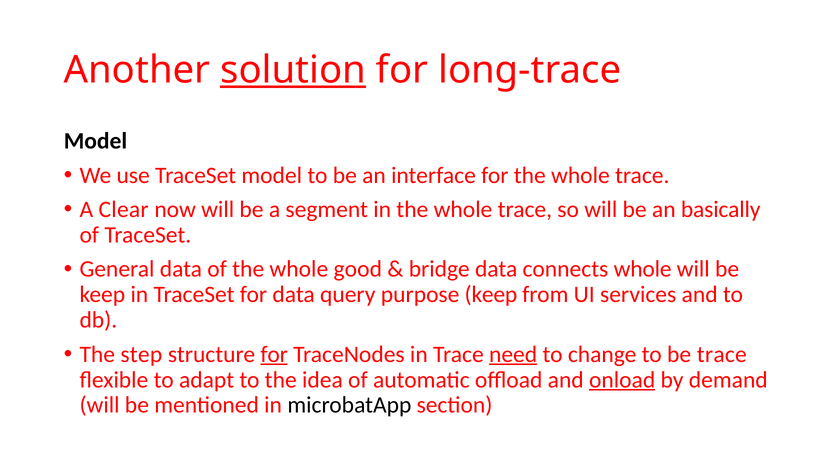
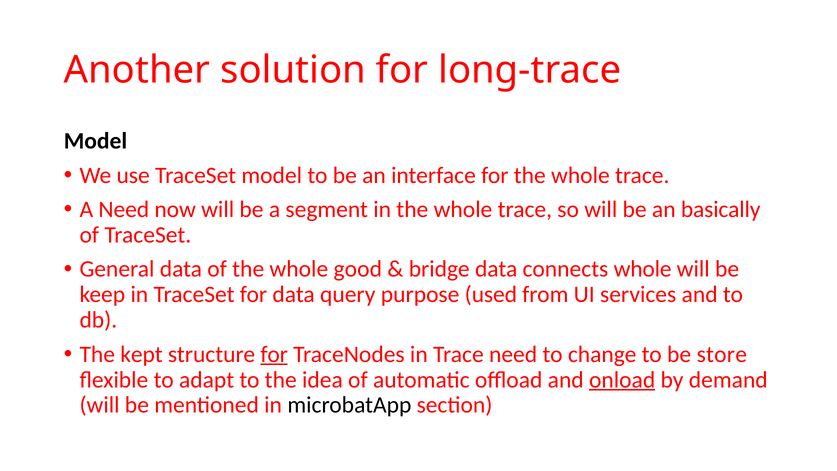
solution underline: present -> none (293, 70)
A Clear: Clear -> Need (124, 209)
purpose keep: keep -> used (491, 295)
step: step -> kept (142, 354)
need underline: present -> none (513, 354)
be trace: trace -> store (722, 354)
